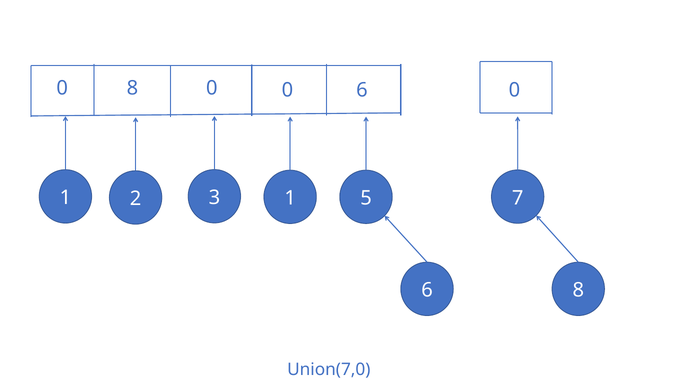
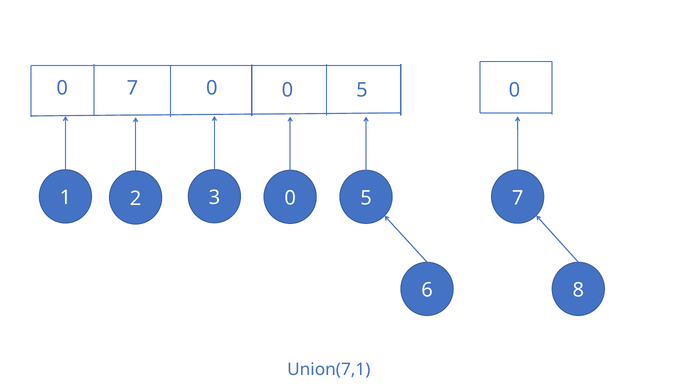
0 8: 8 -> 7 (132, 88)
0 0 6: 6 -> 5 (362, 90)
3 1: 1 -> 0 (290, 198)
Union(7,0: Union(7,0 -> Union(7,1 (329, 369)
